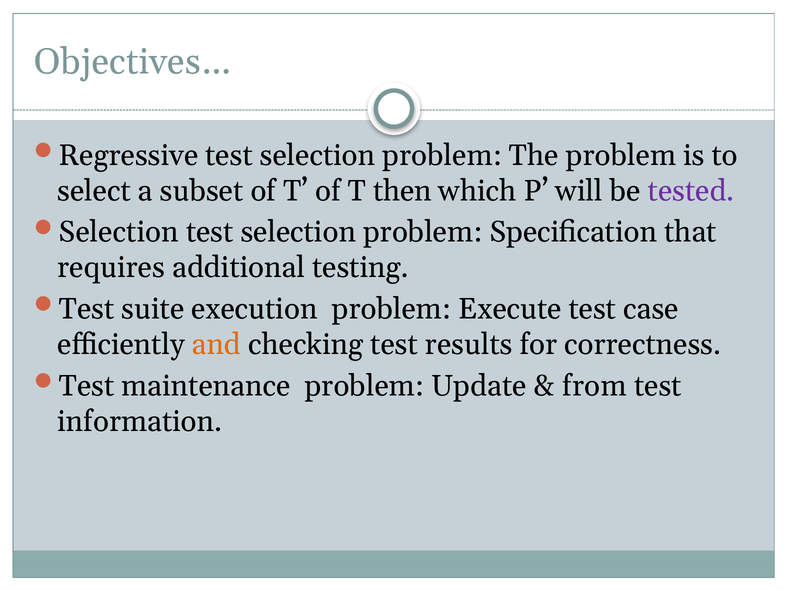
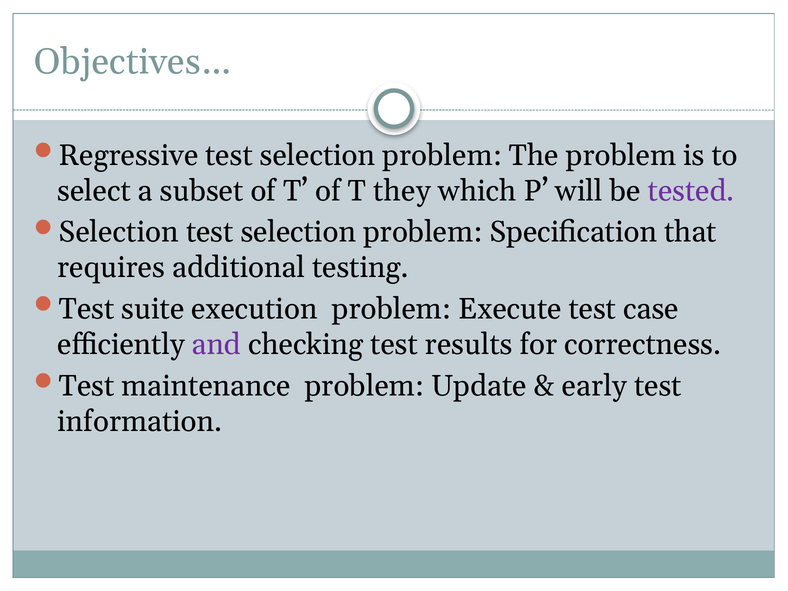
then: then -> they (402, 191)
and colour: orange -> purple (216, 345)
from: from -> early (594, 386)
